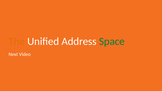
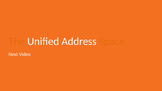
Space colour: green -> orange (112, 41)
